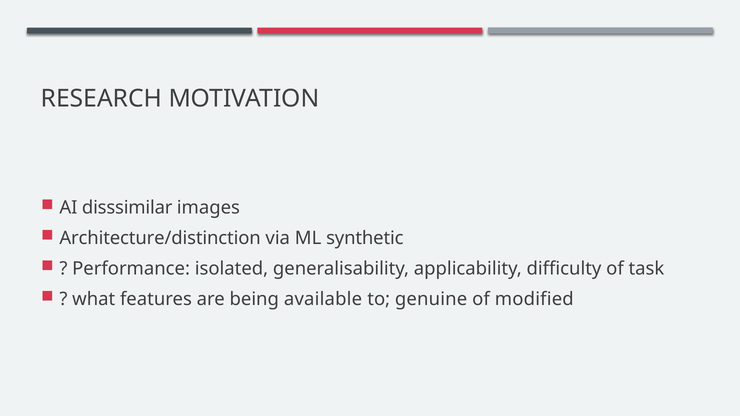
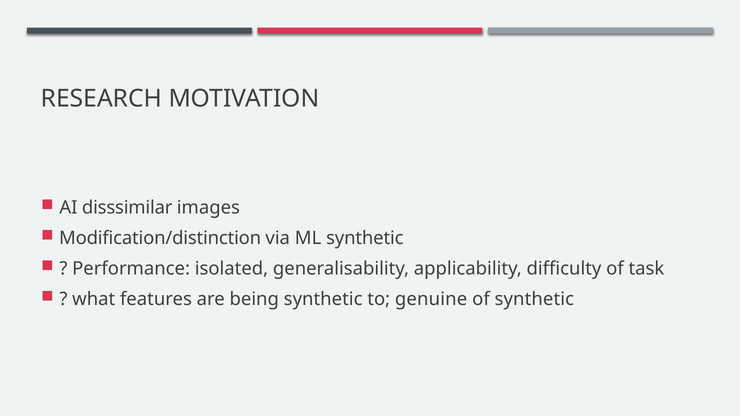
Architecture/distinction: Architecture/distinction -> Modification/distinction (160, 238)
being available: available -> synthetic (323, 299)
of modified: modified -> synthetic (534, 299)
